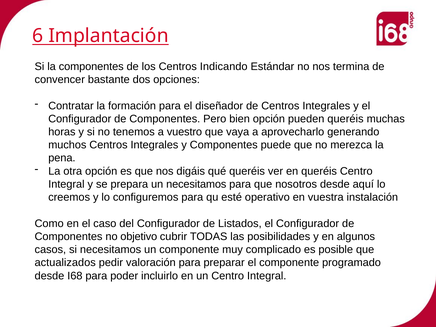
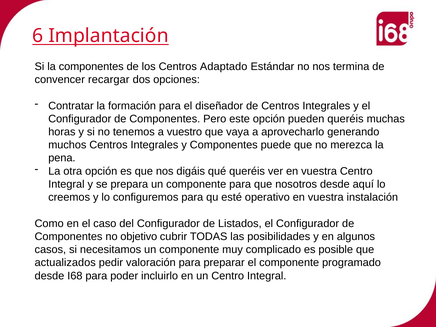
Indicando: Indicando -> Adaptado (224, 67)
bastante: bastante -> recargar (109, 80)
bien: bien -> este (240, 119)
ver en queréis: queréis -> vuestra (319, 171)
prepara un necesitamos: necesitamos -> componente (196, 184)
